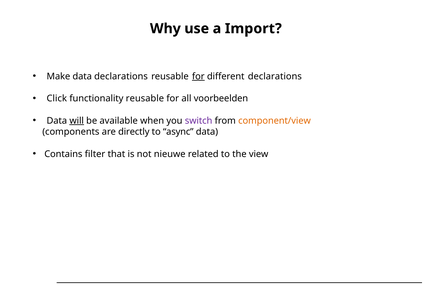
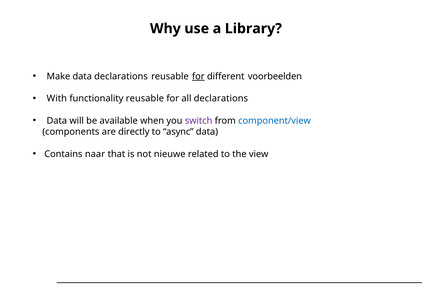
Import: Import -> Library (253, 29)
different declarations: declarations -> voorbeelden (275, 76)
Click: Click -> With (57, 98)
all voorbeelden: voorbeelden -> declarations (221, 98)
will underline: present -> none (77, 120)
component/view colour: orange -> blue (274, 120)
filter: filter -> naar (95, 154)
